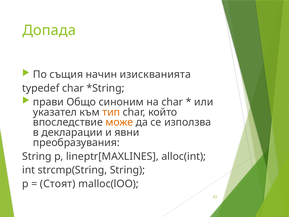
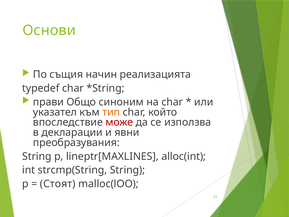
Допада: Допада -> Основи (49, 30)
изискванията: изискванията -> реализацията (155, 74)
може colour: orange -> red (119, 122)
